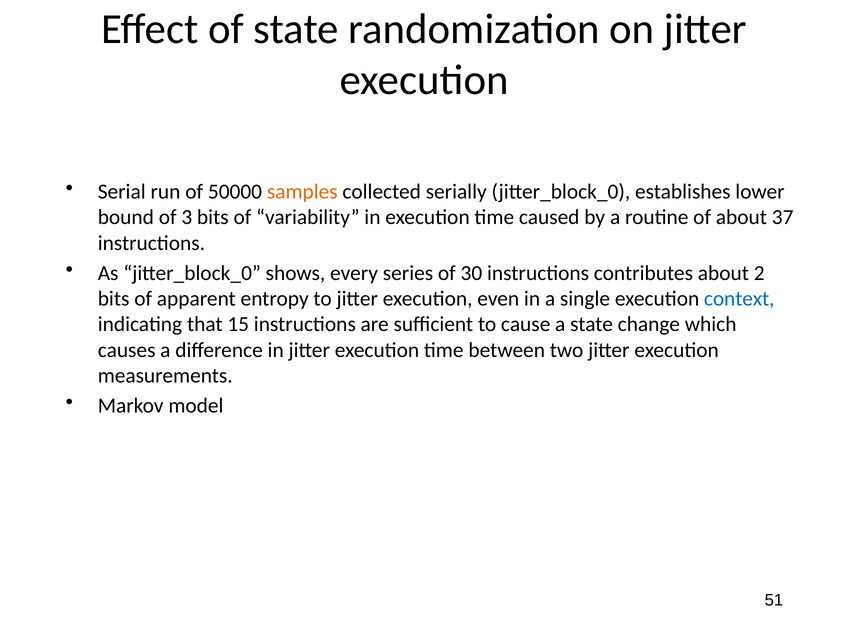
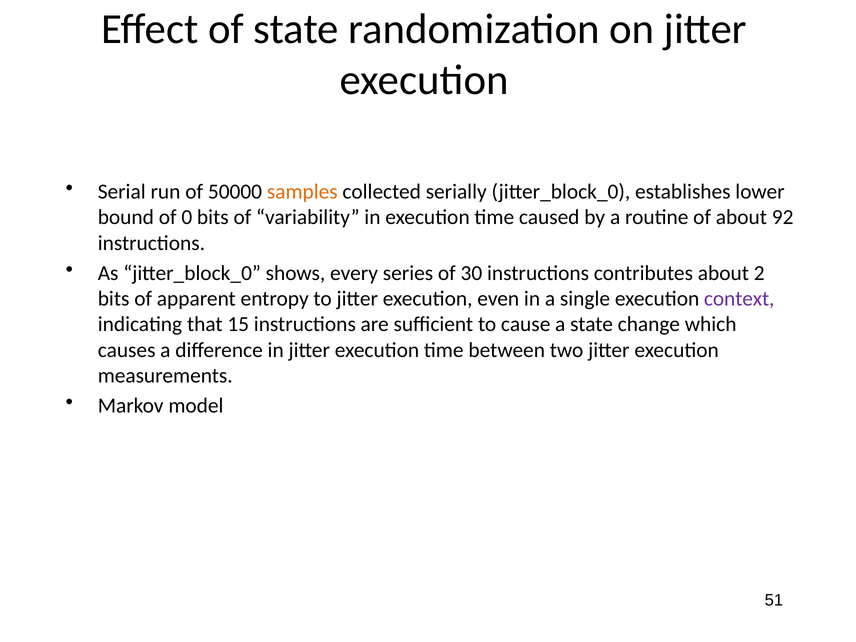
3: 3 -> 0 (187, 217)
37: 37 -> 92 (783, 217)
context colour: blue -> purple (739, 299)
